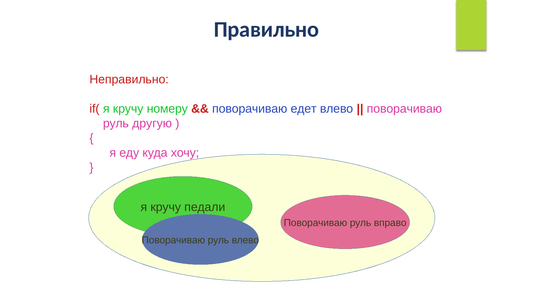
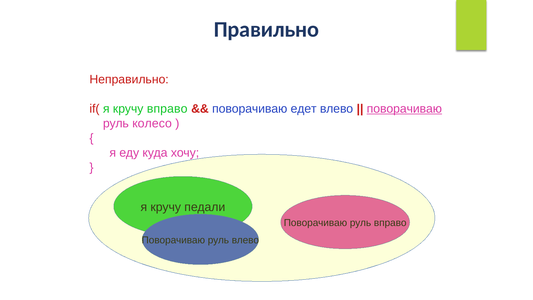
кручу номеру: номеру -> вправо (167, 109)
поворачиваю underline: none -> present (404, 109)
другую: другую -> колесо (152, 123)
